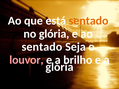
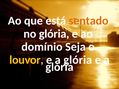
sentado: sentado -> domínio (42, 47)
louvor colour: pink -> yellow (26, 60)
brilho: brilho -> glória (78, 60)
